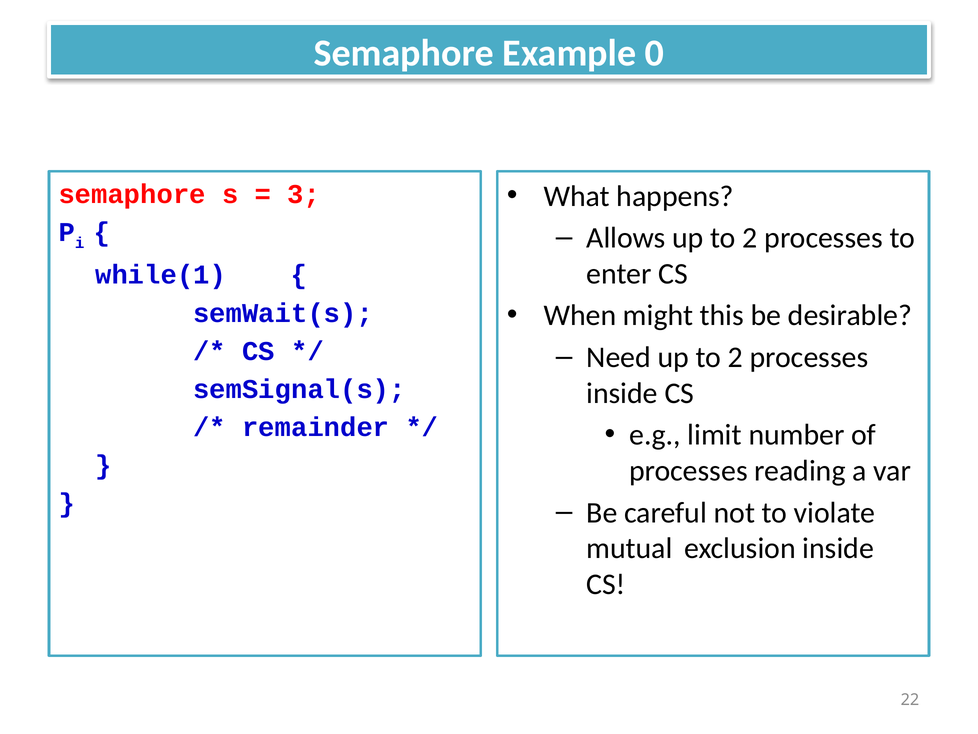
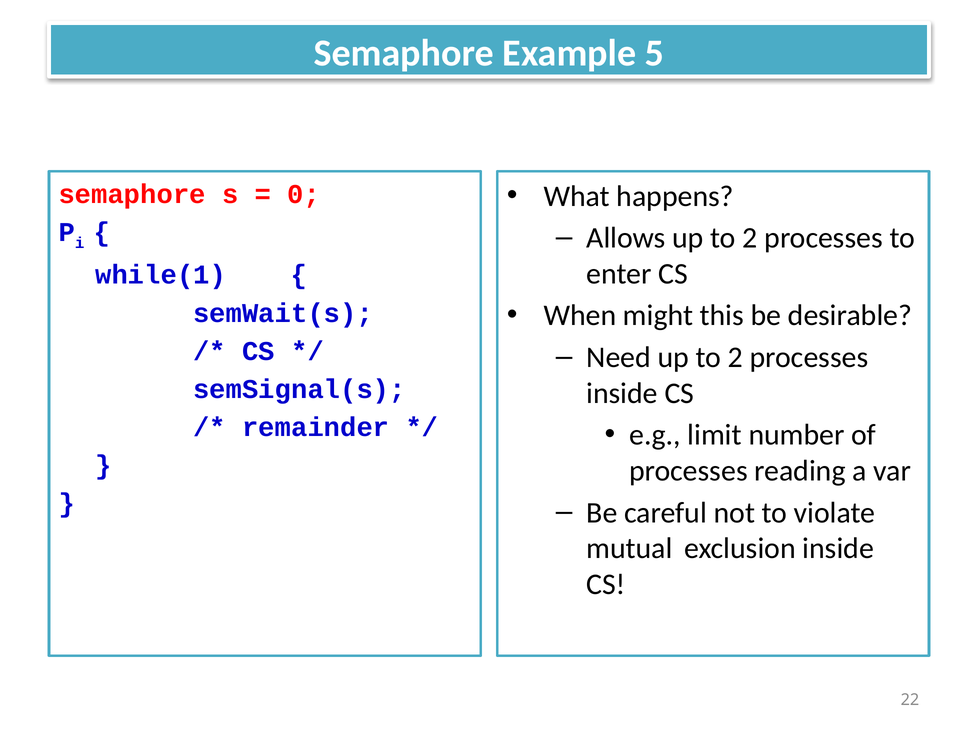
0: 0 -> 5 (654, 53)
3: 3 -> 0 (304, 194)
